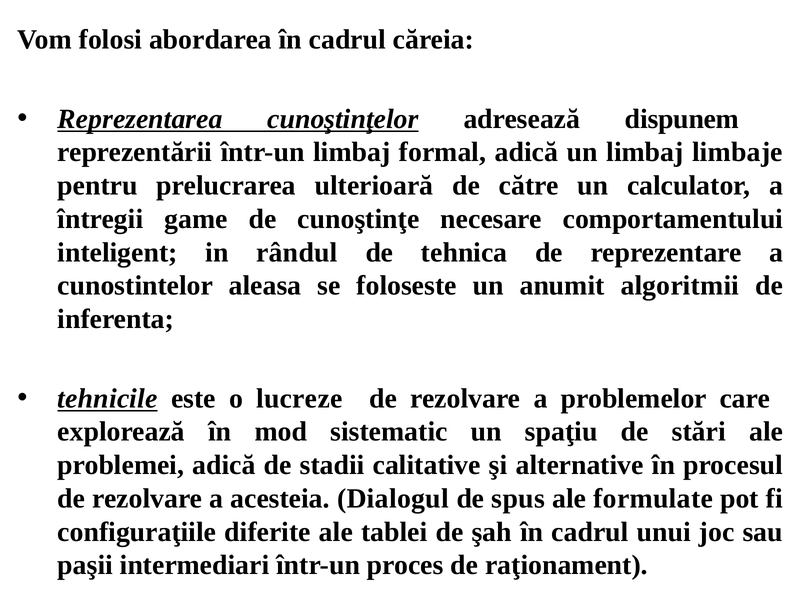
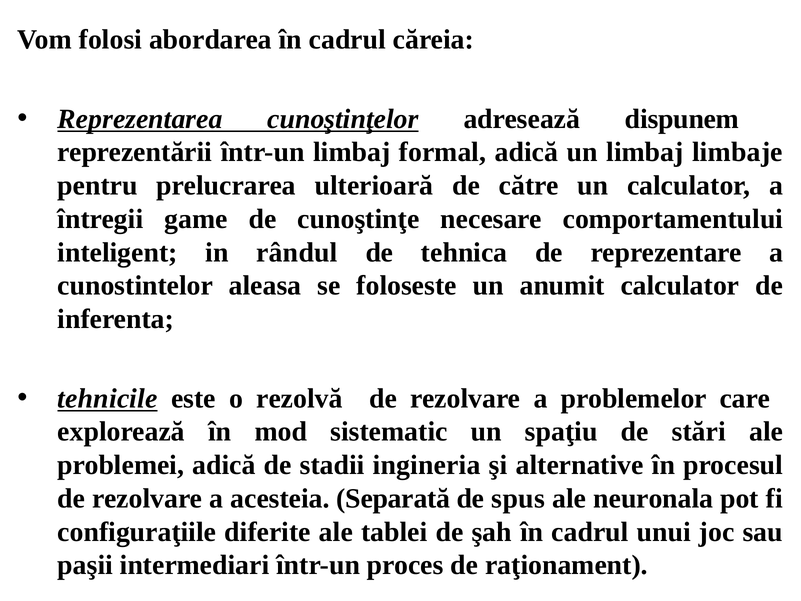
anumit algoritmii: algoritmii -> calculator (680, 286)
lucreze: lucreze -> rezolvă (299, 398)
calitative: calitative -> ingineria (427, 465)
Dialogul: Dialogul -> Separată (393, 498)
formulate: formulate -> neuronala (653, 498)
